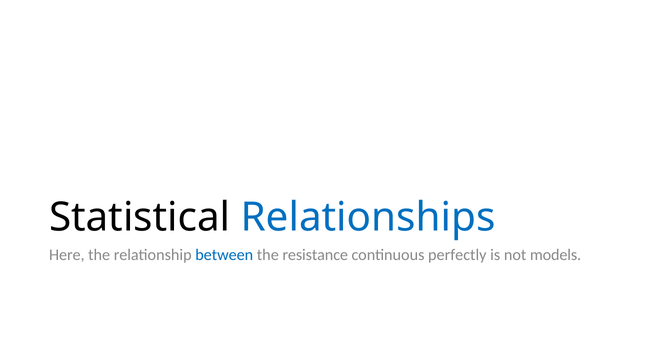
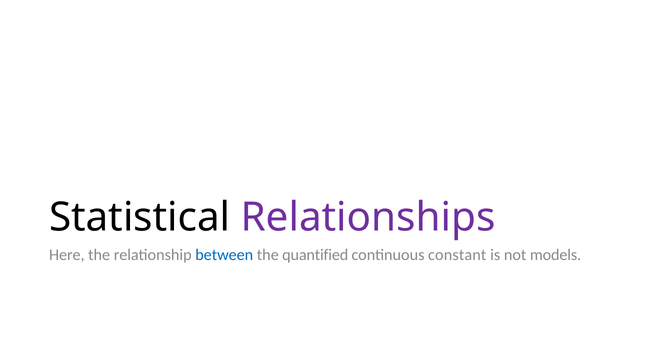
Relationships colour: blue -> purple (368, 218)
resistance: resistance -> quantified (315, 255)
perfectly: perfectly -> constant (457, 255)
